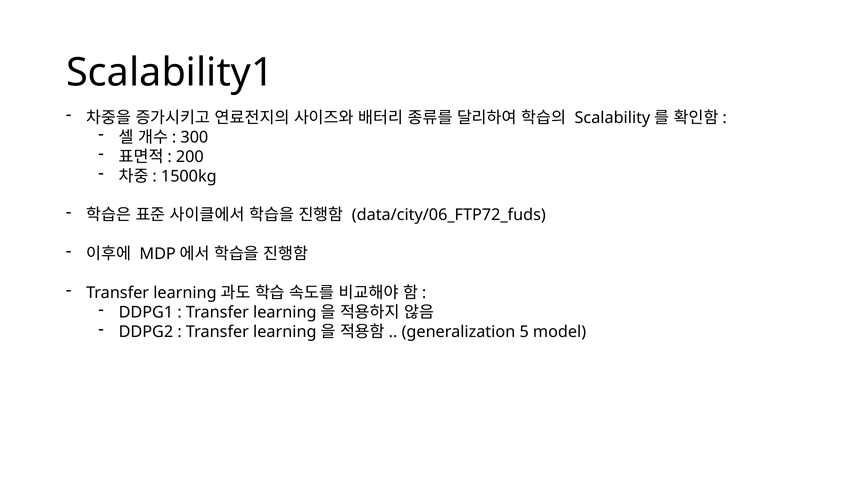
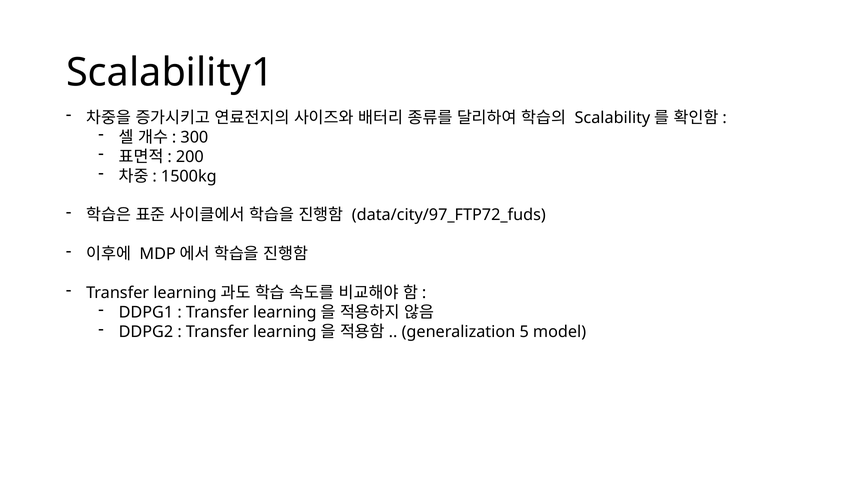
data/city/06_FTP72_fuds: data/city/06_FTP72_fuds -> data/city/97_FTP72_fuds (449, 215)
